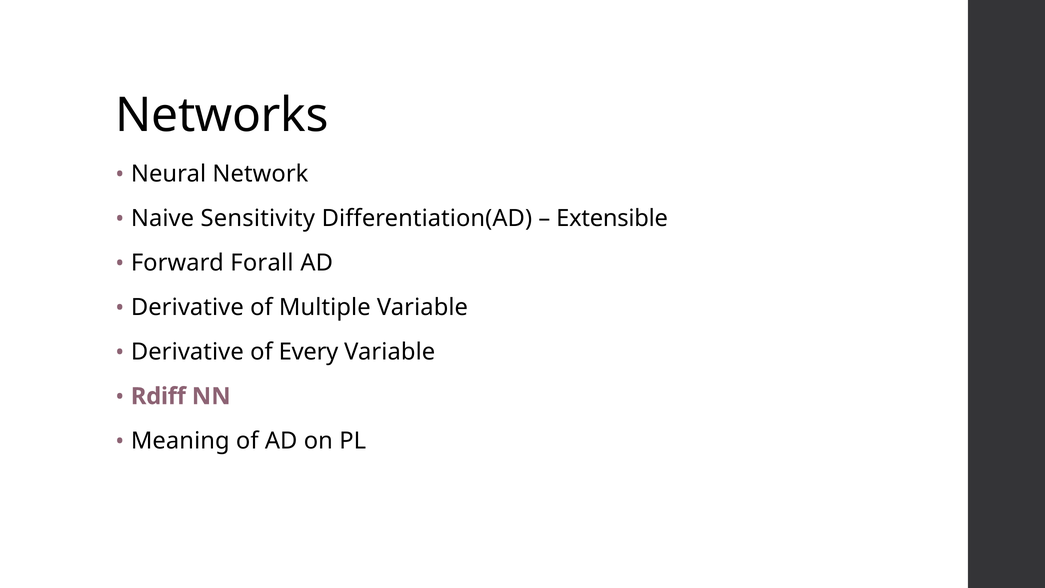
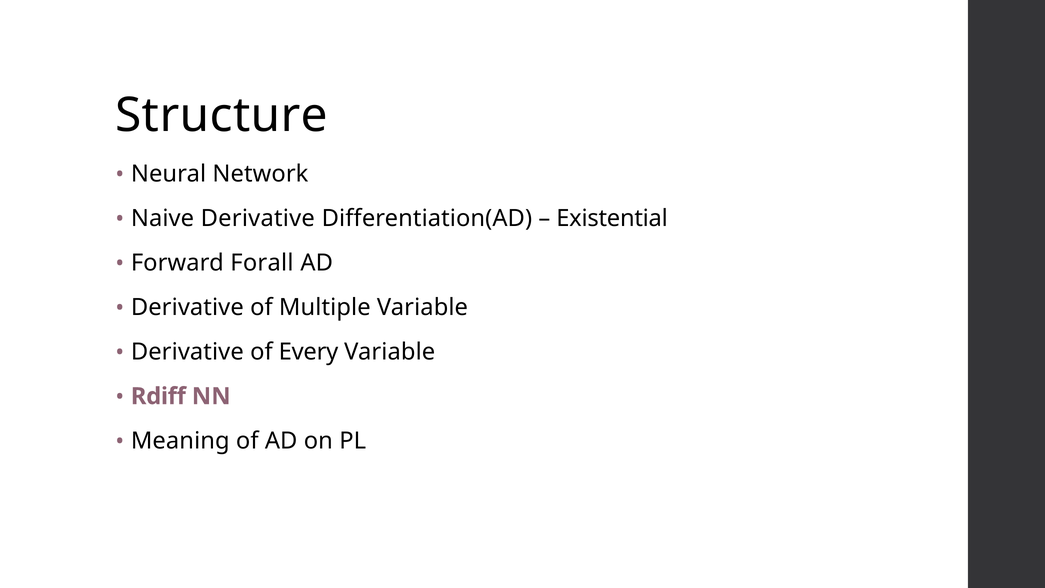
Networks: Networks -> Structure (222, 115)
Naive Sensitivity: Sensitivity -> Derivative (258, 219)
Extensible: Extensible -> Existential (612, 219)
